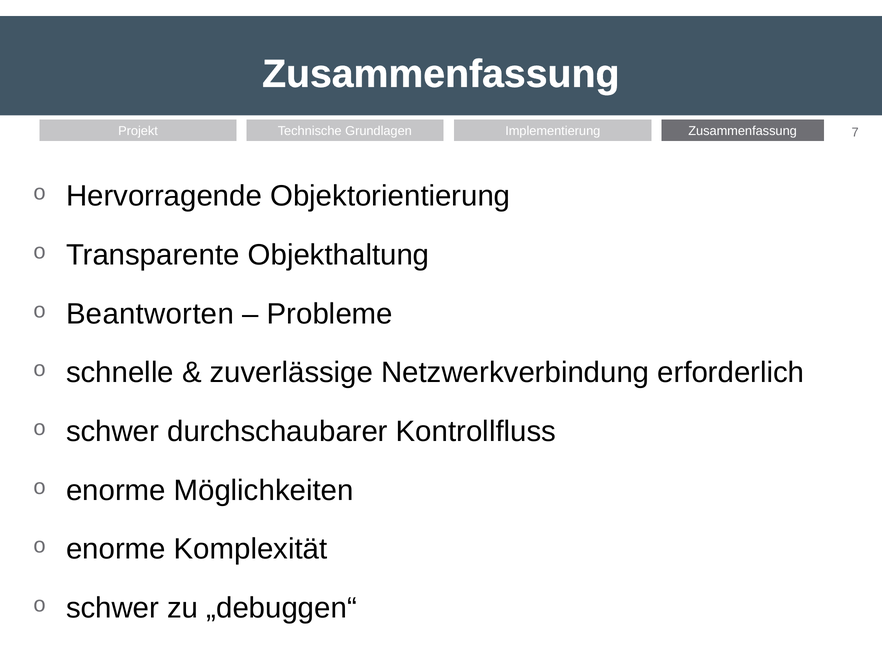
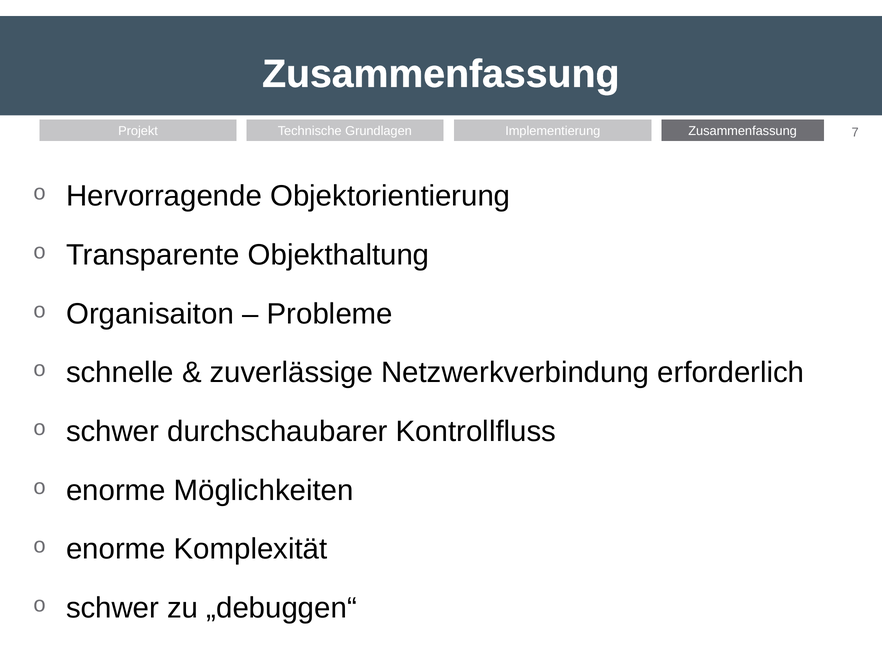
Beantworten: Beantworten -> Organisaiton (150, 314)
